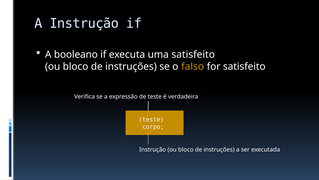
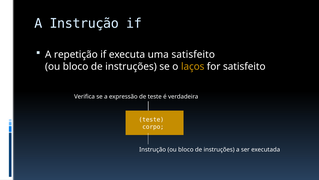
booleano: booleano -> repetição (76, 55)
falso: falso -> laços (193, 66)
